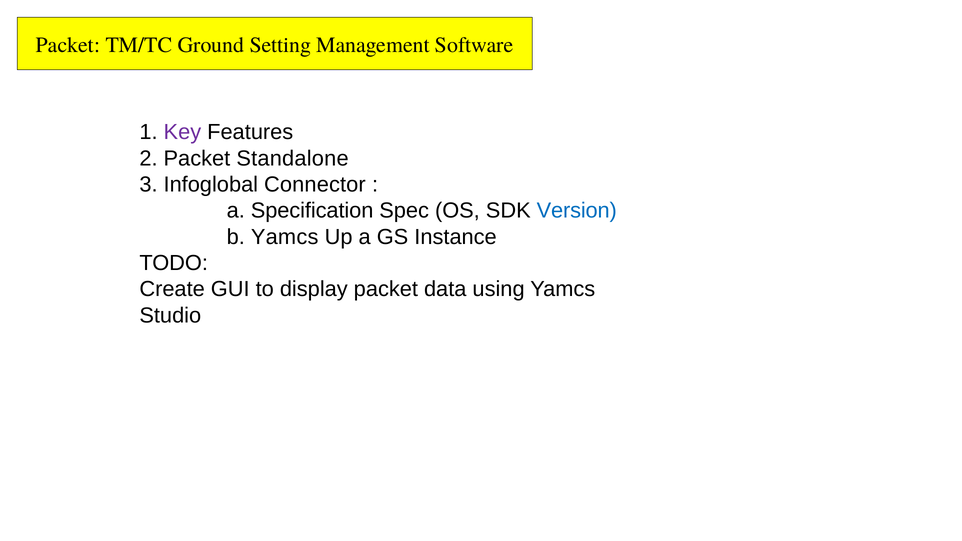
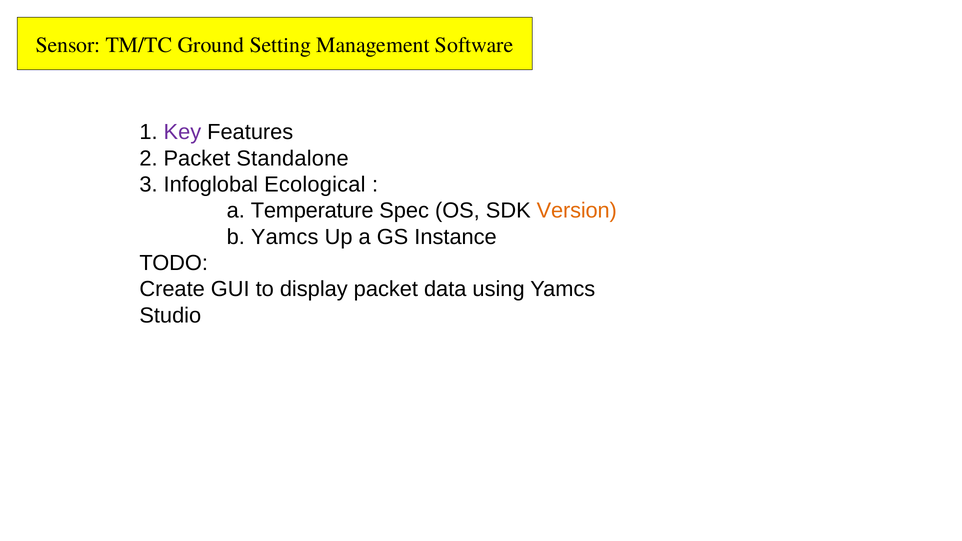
Packet: Packet -> Sensor (68, 45)
Connector: Connector -> Ecological (315, 185)
Specification: Specification -> Temperature (312, 211)
Version colour: blue -> orange (577, 211)
